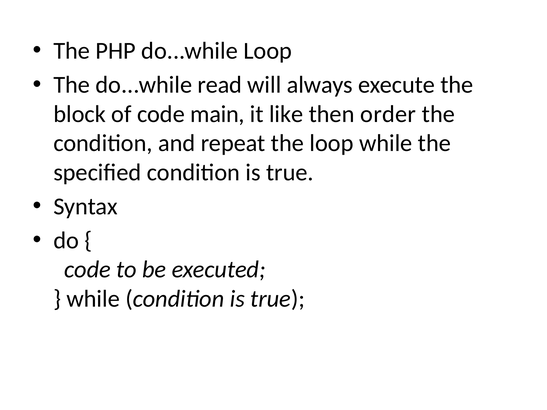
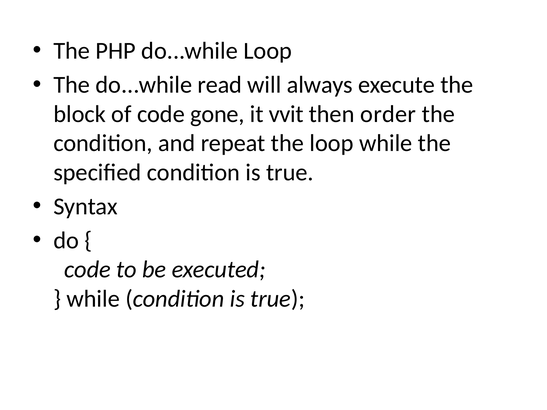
main: main -> gone (217, 114)
like: like -> vvit (286, 114)
